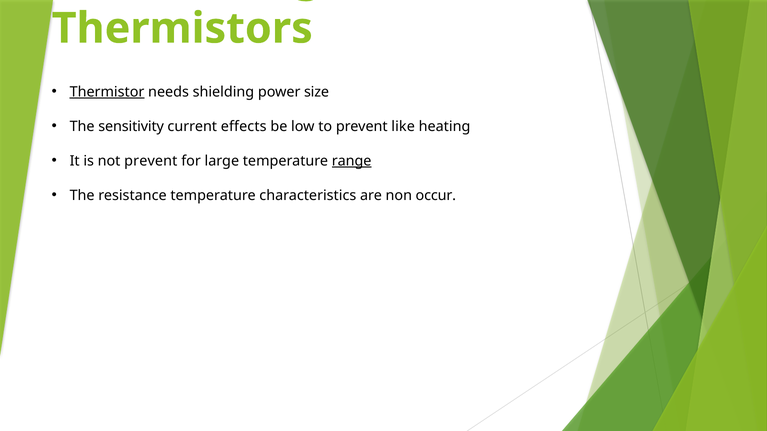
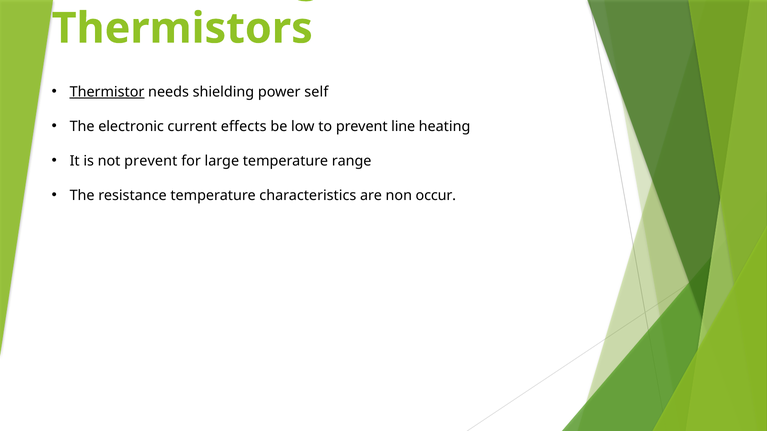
size: size -> self (316, 92)
sensitivity: sensitivity -> electronic (131, 127)
like: like -> line (403, 127)
range underline: present -> none (352, 161)
